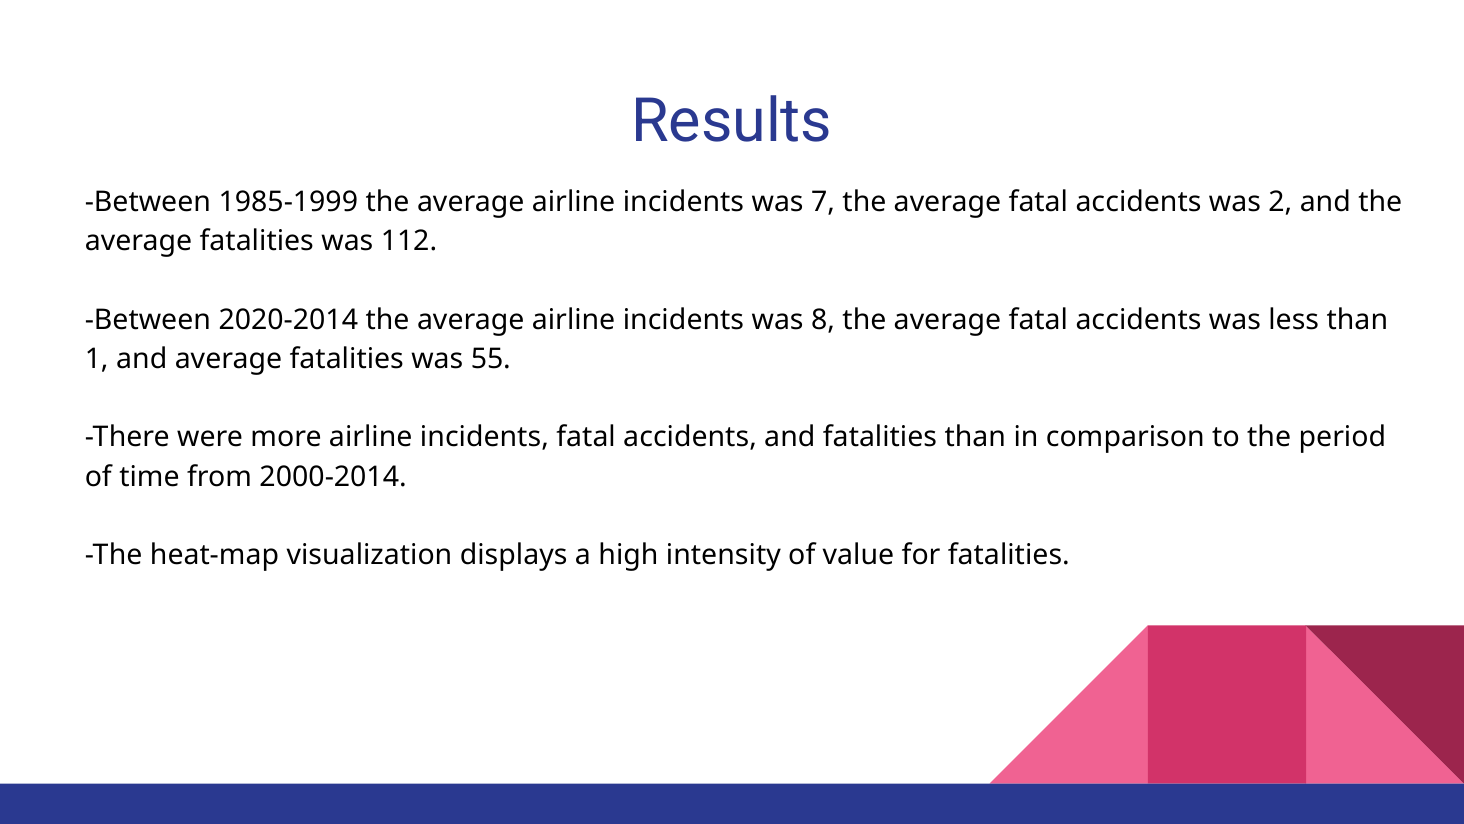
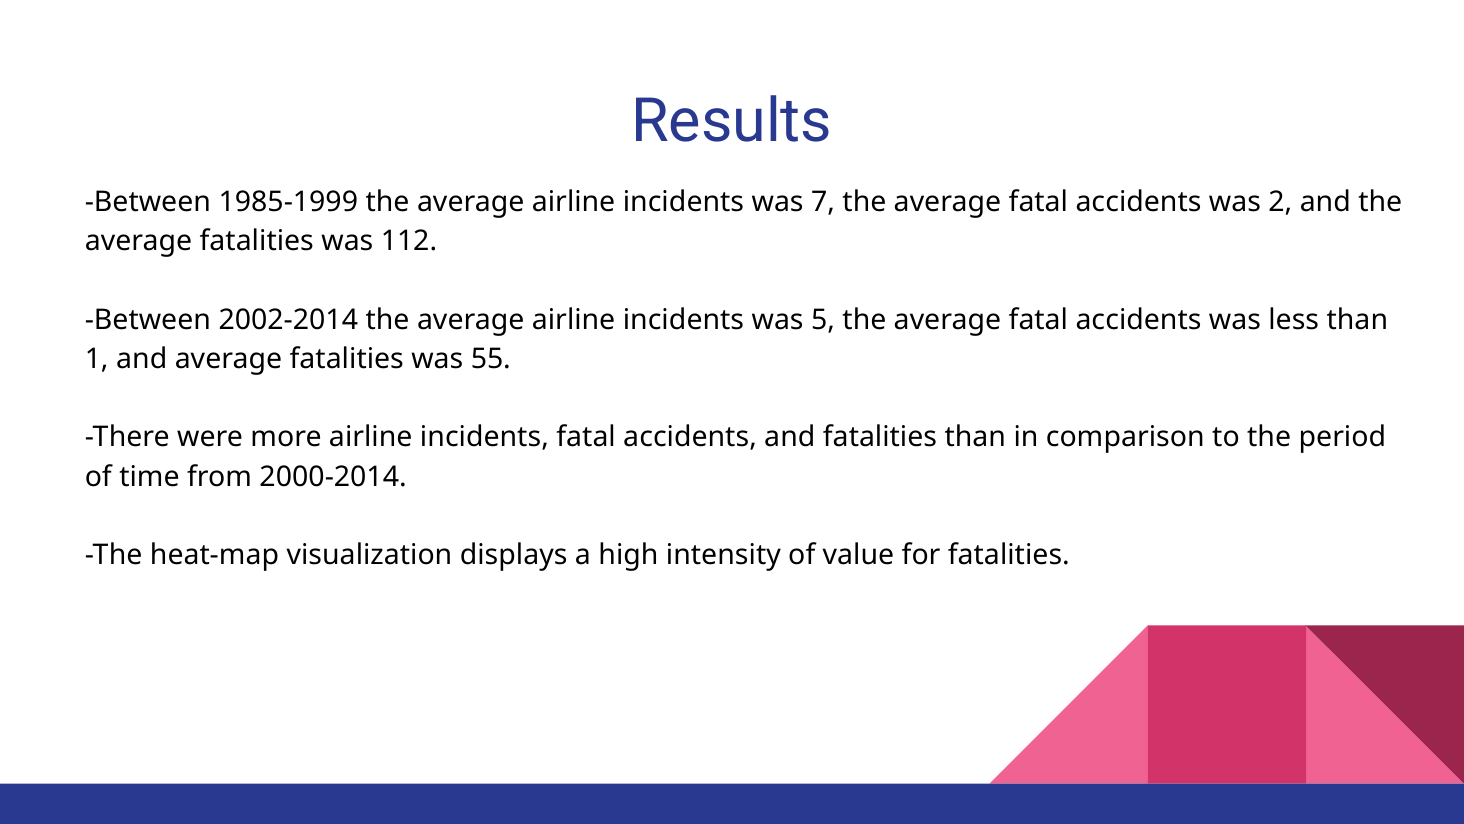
2020-2014: 2020-2014 -> 2002-2014 (288, 319)
8: 8 -> 5 (823, 319)
